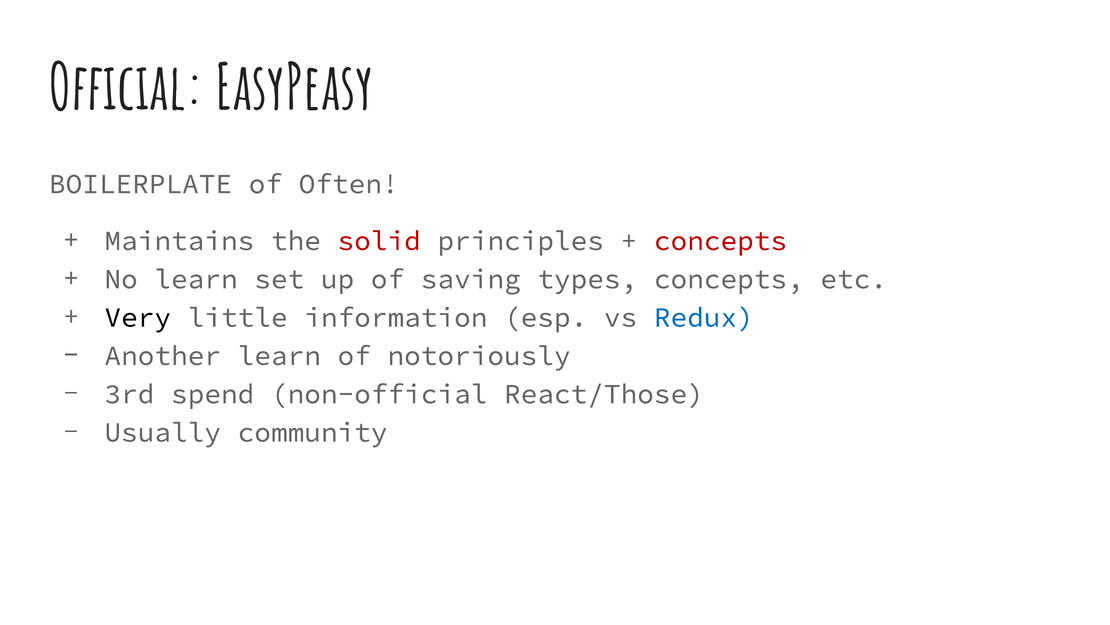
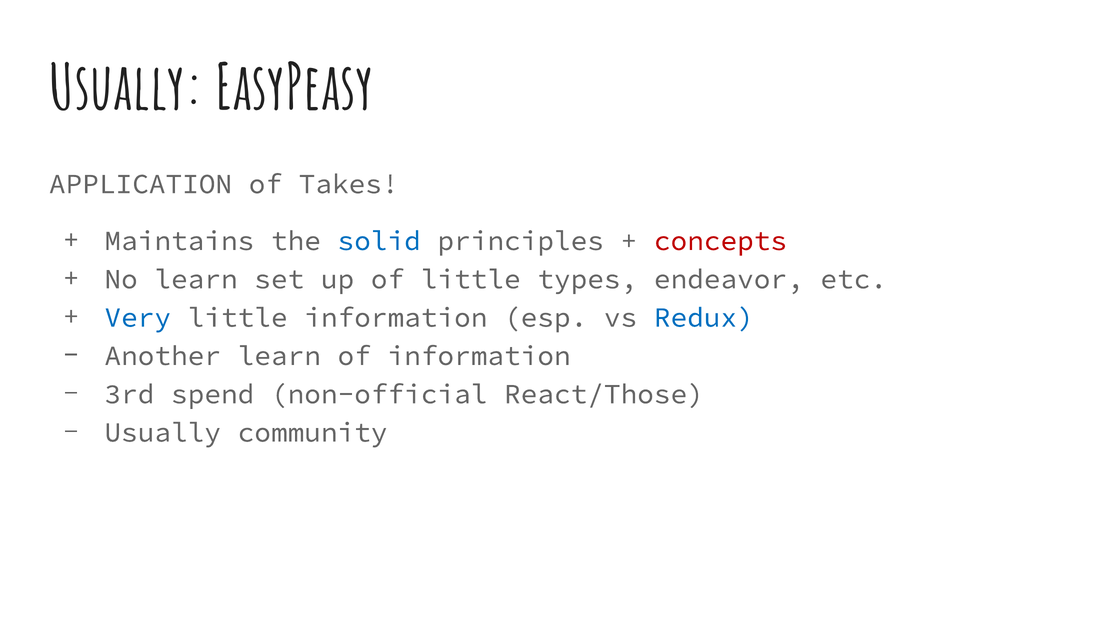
Official: Official -> Usually (126, 89)
BOILERPLATE: BOILERPLATE -> APPLICATION (141, 184)
Often: Often -> Takes (349, 184)
solid colour: red -> blue (379, 241)
of saving: saving -> little (471, 279)
types concepts: concepts -> endeavor (729, 279)
Very colour: black -> blue (138, 317)
of notoriously: notoriously -> information (479, 355)
